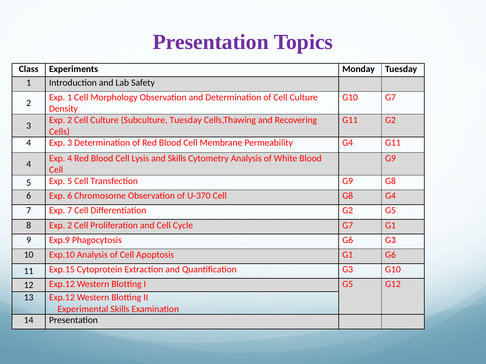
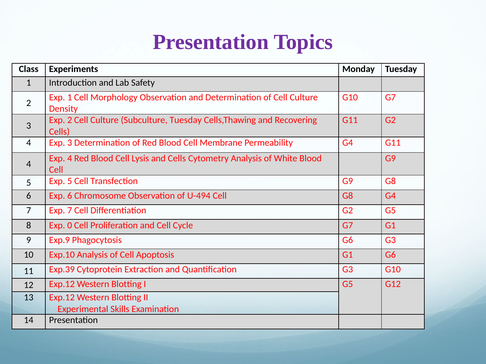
and Skills: Skills -> Cells (177, 159)
U-370: U-370 -> U-494 (199, 196)
8 Exp 2: 2 -> 0 (70, 226)
Exp.15: Exp.15 -> Exp.39 (62, 270)
